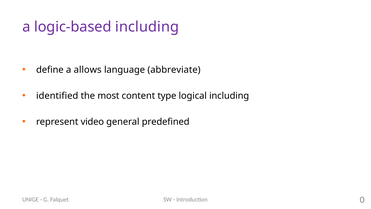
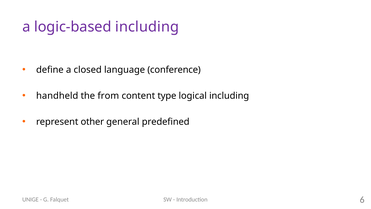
allows: allows -> closed (88, 70)
abbreviate: abbreviate -> conference (174, 70)
identified: identified -> handheld (57, 96)
most: most -> from (108, 96)
video: video -> other (92, 122)
0: 0 -> 6 (362, 200)
